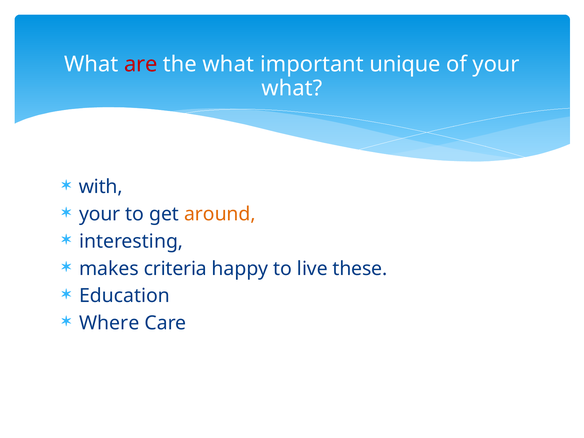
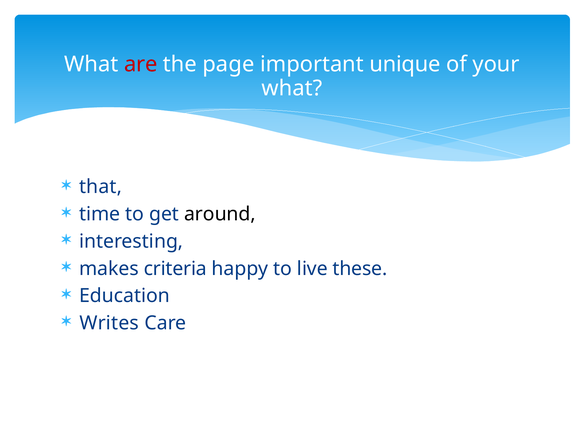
the what: what -> page (228, 64)
with: with -> that (101, 187)
your: your -> time (100, 214)
around colour: orange -> black (220, 214)
Where: Where -> Writes (109, 323)
